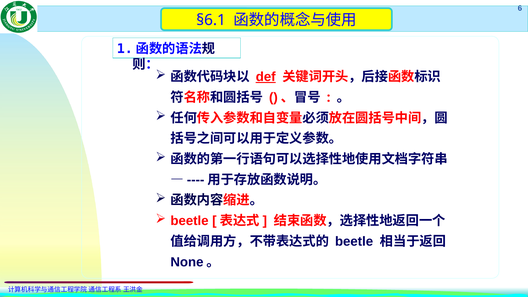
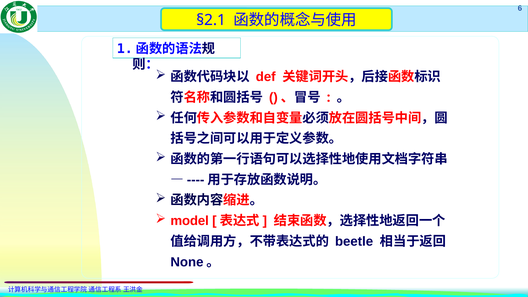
§6.1: §6.1 -> §2.1 (211, 20)
def underline: present -> none (266, 77)
beetle: beetle -> model (190, 221)
